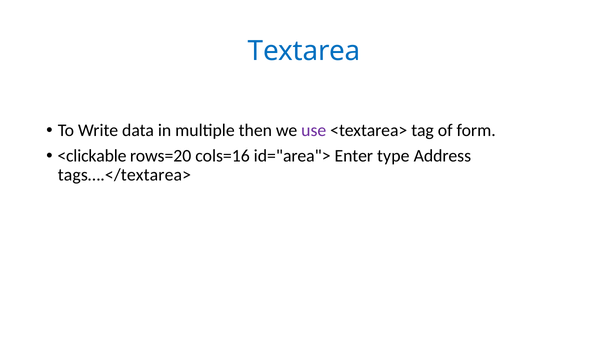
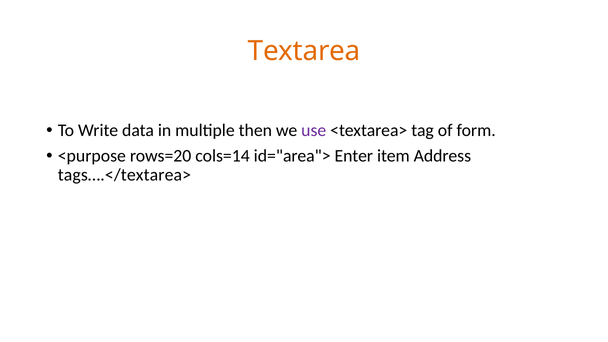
Textarea colour: blue -> orange (304, 51)
<clickable: <clickable -> <purpose (92, 156)
cols=16: cols=16 -> cols=14 (222, 156)
type: type -> item (393, 156)
